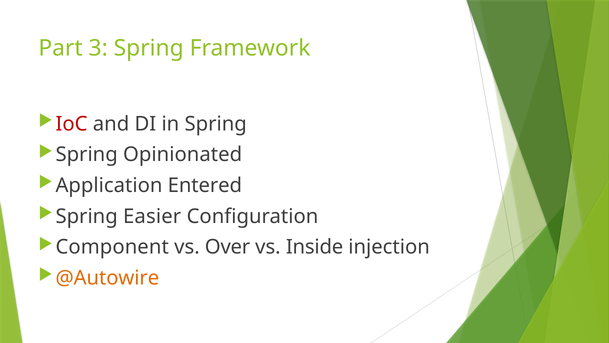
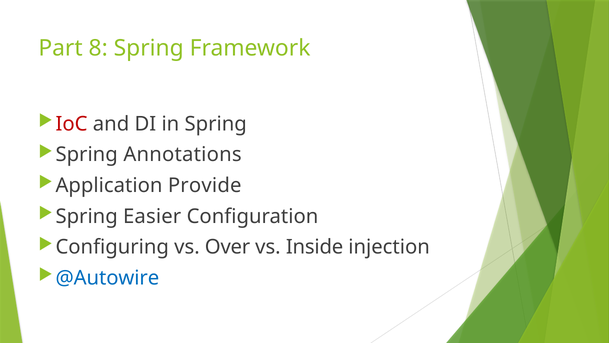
3: 3 -> 8 (98, 48)
Opinionated: Opinionated -> Annotations (183, 155)
Entered: Entered -> Provide (205, 185)
Component: Component -> Configuring (112, 247)
@Autowire colour: orange -> blue (107, 277)
